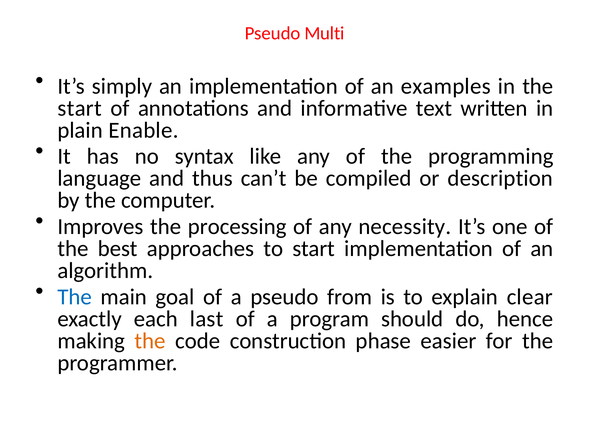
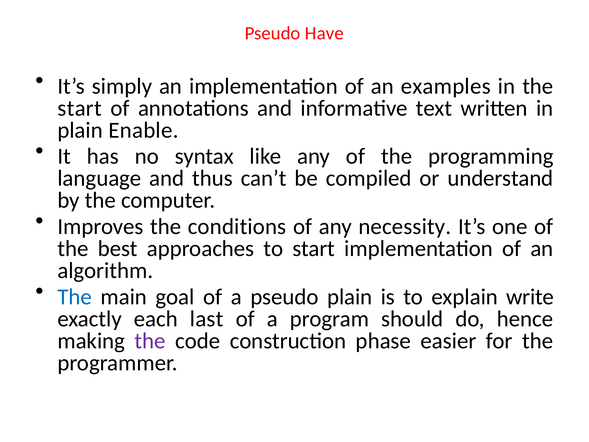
Multi: Multi -> Have (324, 33)
description: description -> understand (500, 178)
processing: processing -> conditions (237, 226)
pseudo from: from -> plain (350, 297)
clear: clear -> write (530, 297)
the colour: orange -> purple (150, 341)
